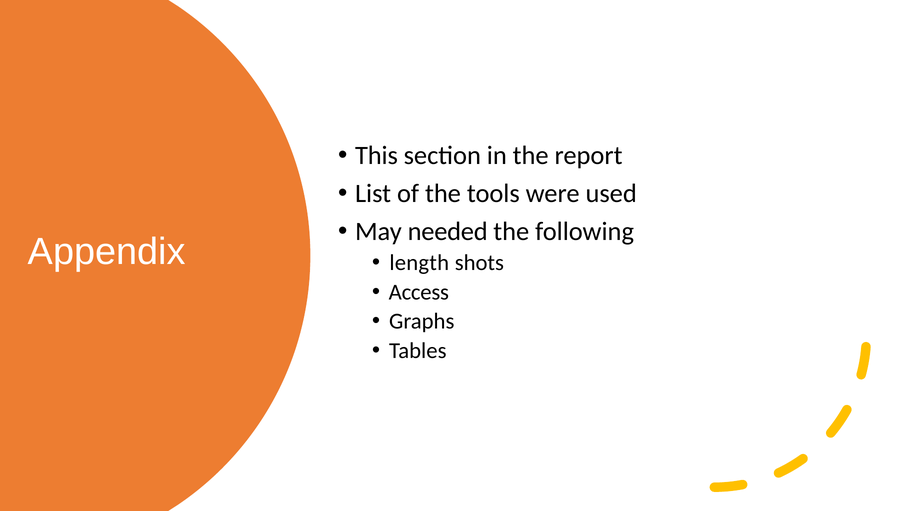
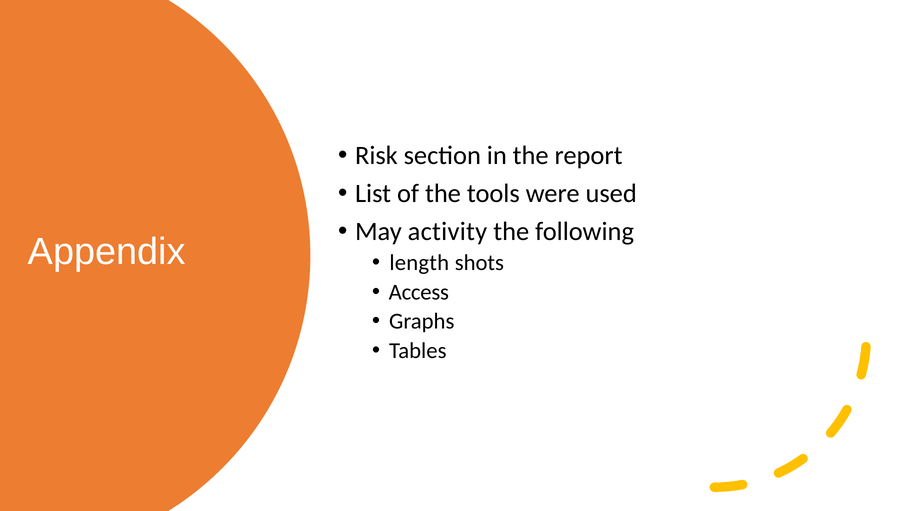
This: This -> Risk (376, 155)
needed: needed -> activity (447, 231)
